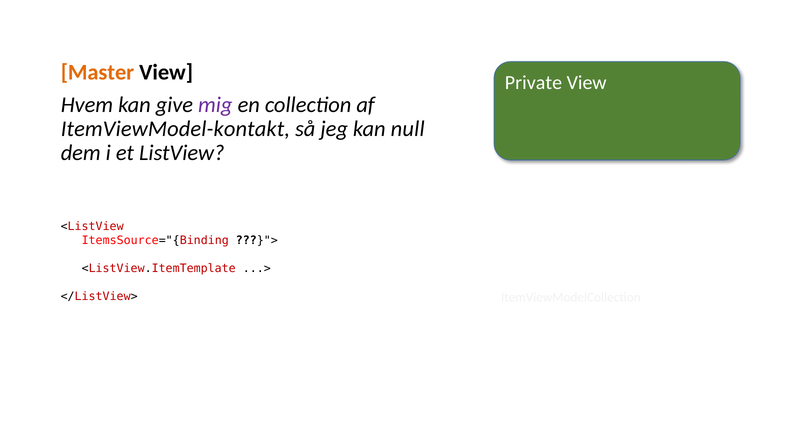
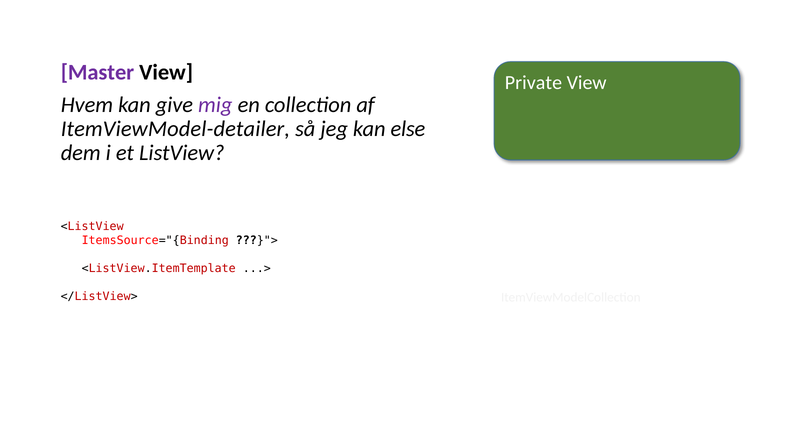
Master colour: orange -> purple (97, 72)
ItemViewModel-kontakt: ItemViewModel-kontakt -> ItemViewModel-detailer (175, 129)
null: null -> else (408, 129)
